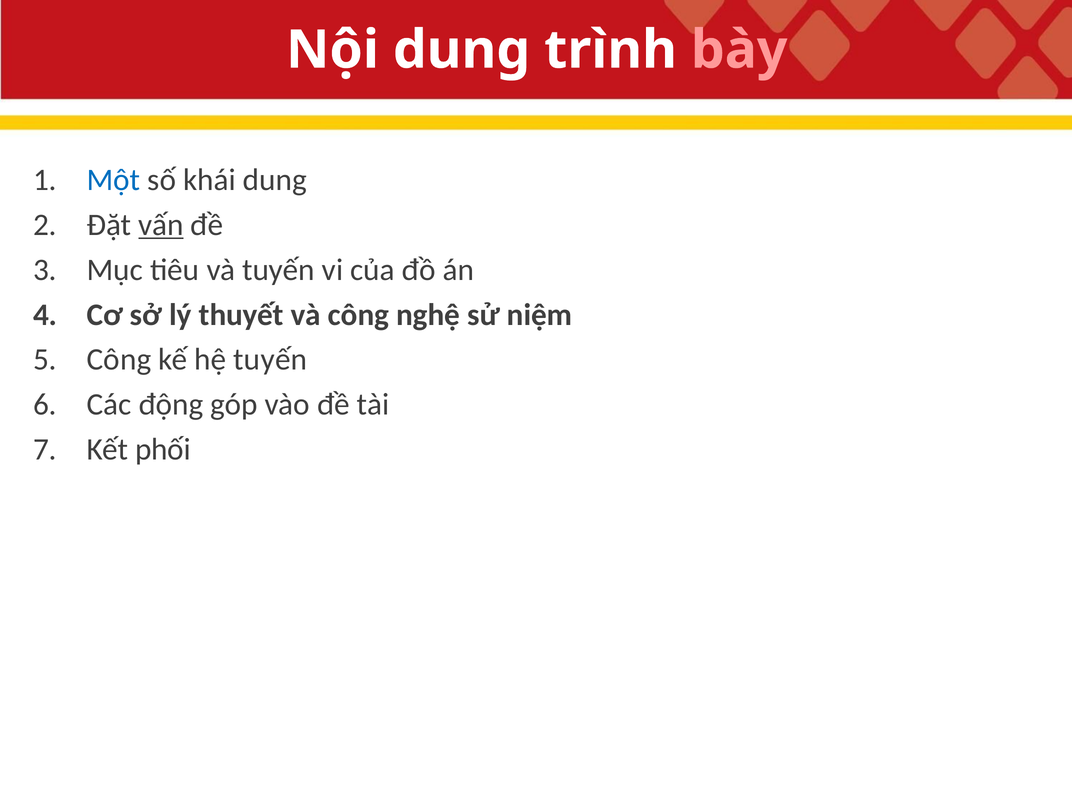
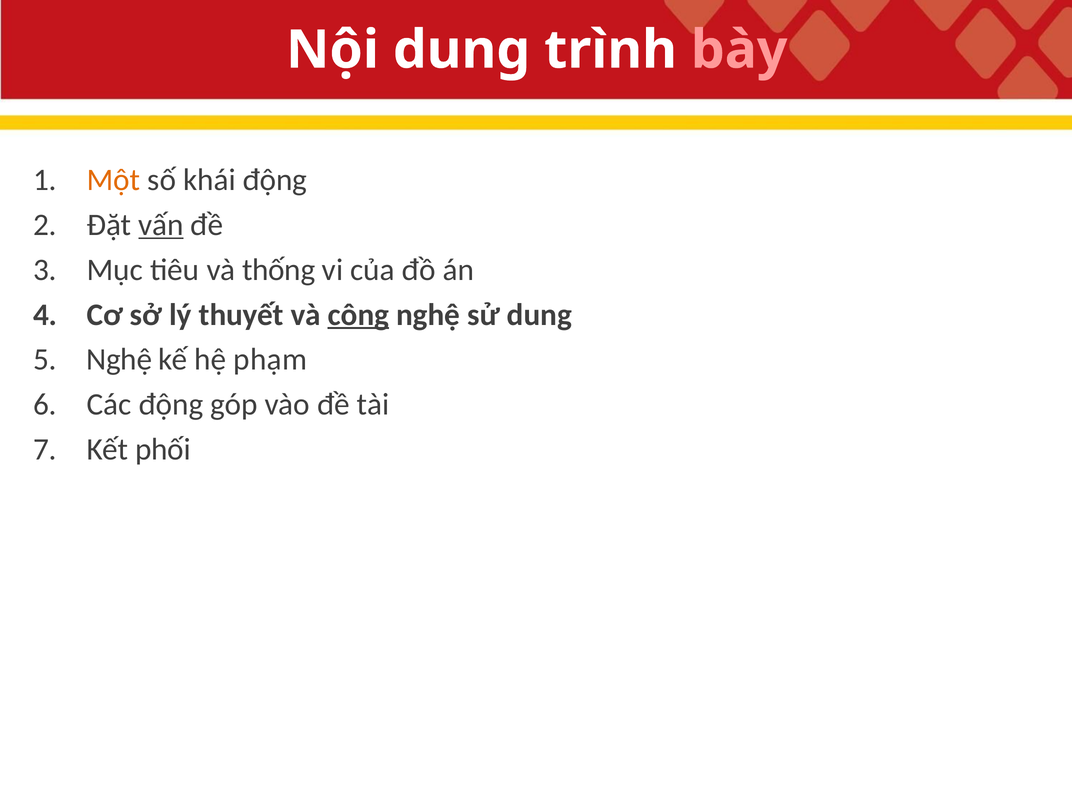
Một colour: blue -> orange (114, 180)
khái dung: dung -> động (275, 180)
và tuyến: tuyến -> thống (279, 270)
công underline: none -> present (358, 315)
sử niệm: niệm -> dung (539, 315)
Công: Công -> Nghệ (119, 360)
hệ tuyến: tuyến -> phạm (270, 360)
